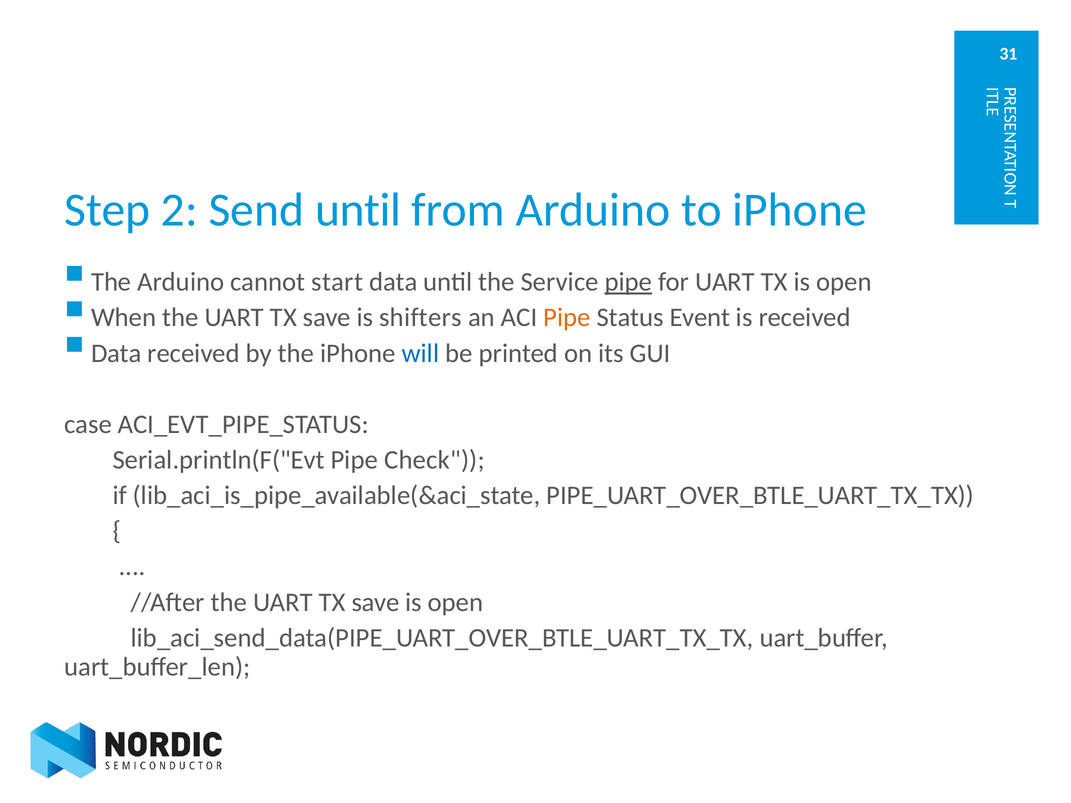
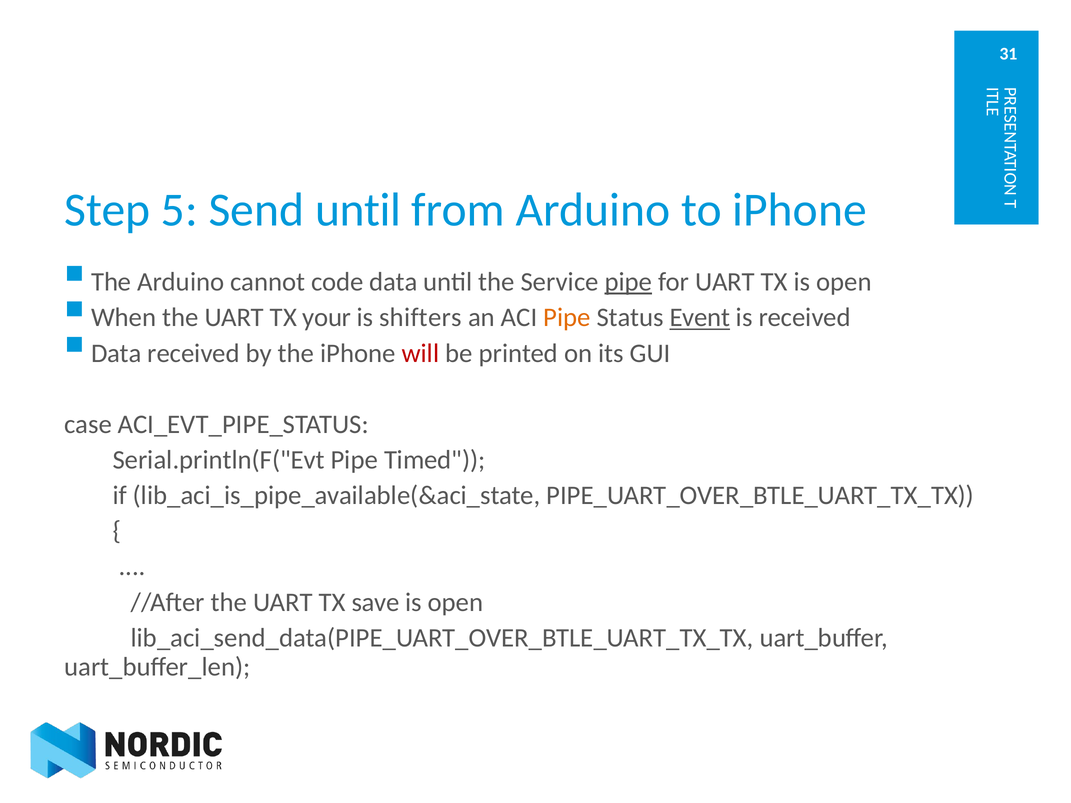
2: 2 -> 5 (179, 210)
start: start -> code (337, 282)
save: save -> your (327, 318)
Event underline: none -> present (700, 318)
will colour: blue -> red (420, 353)
Check: Check -> Timed (435, 460)
